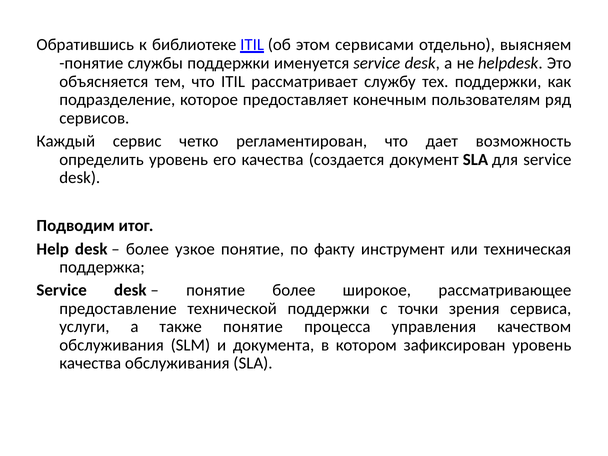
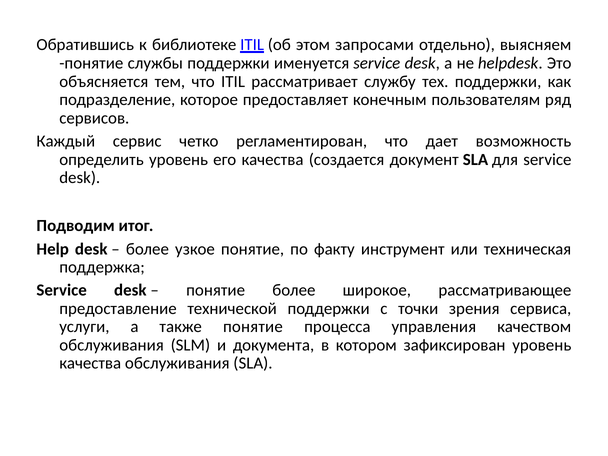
сервисами: сервисами -> запросами (374, 45)
